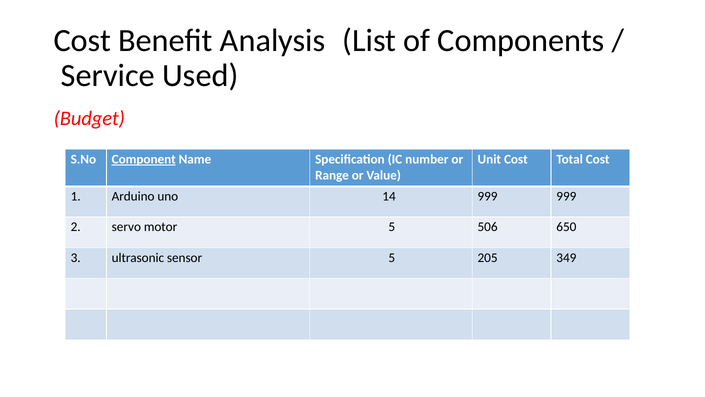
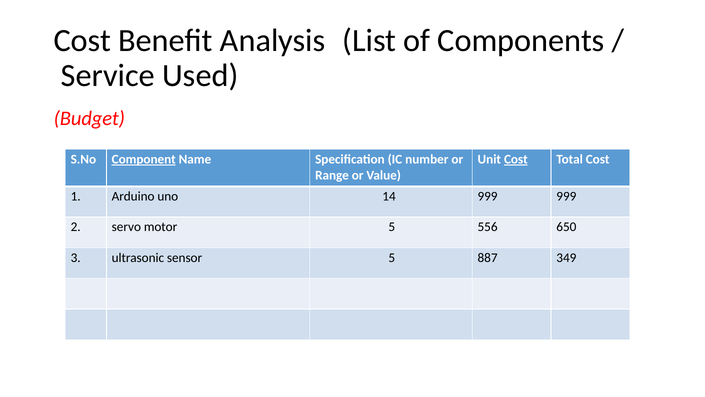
Cost underline: none -> present (516, 159)
506: 506 -> 556 (488, 227)
205: 205 -> 887 (488, 257)
